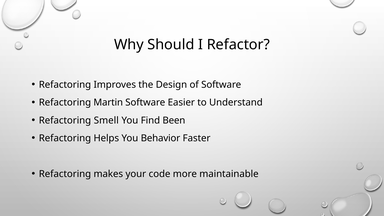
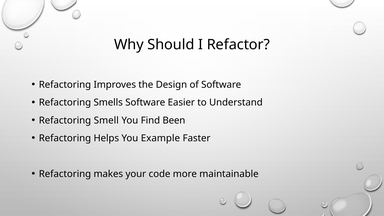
Martin: Martin -> Smells (108, 103)
Behavior: Behavior -> Example (160, 138)
